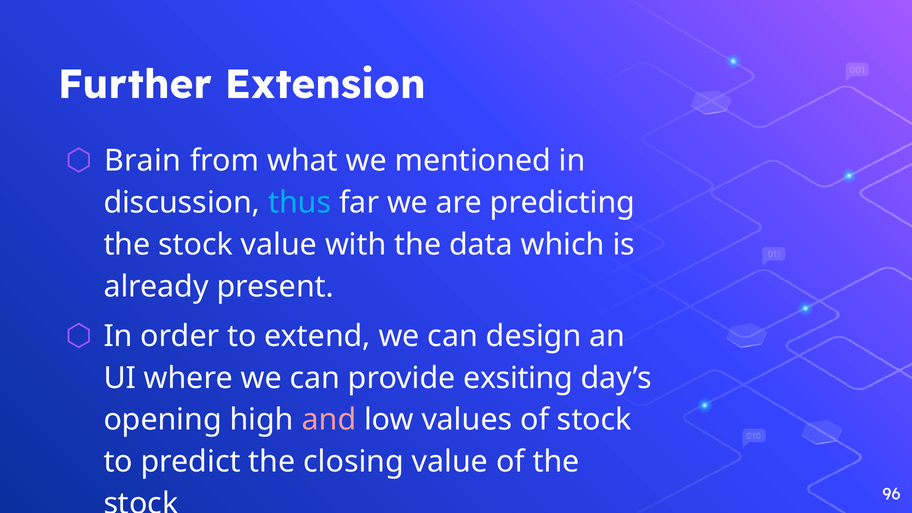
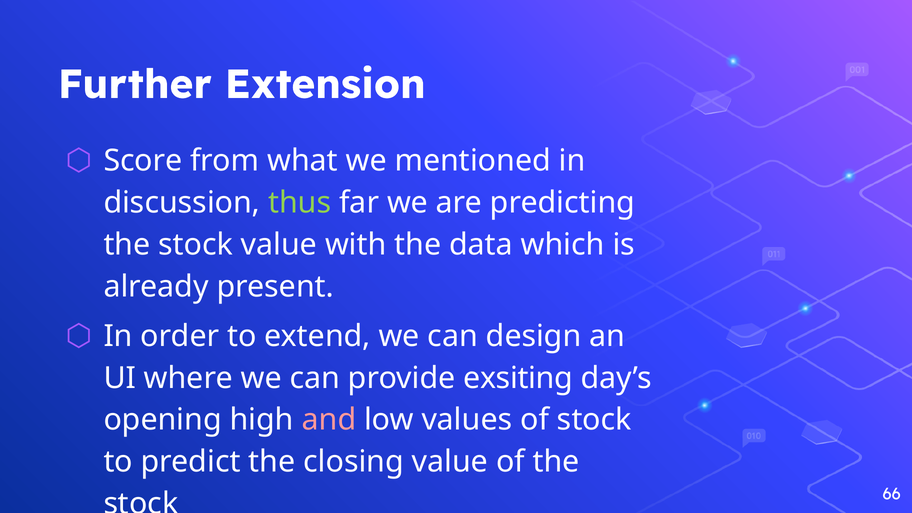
Brain: Brain -> Score (143, 161)
thus colour: light blue -> light green (300, 203)
96: 96 -> 66 (892, 494)
